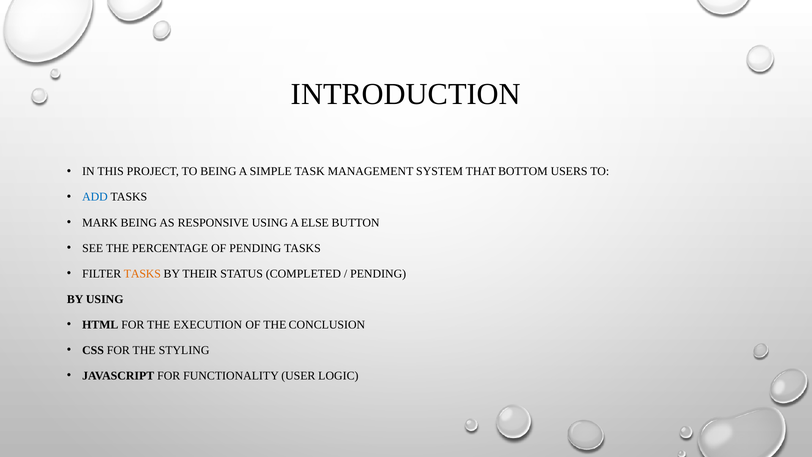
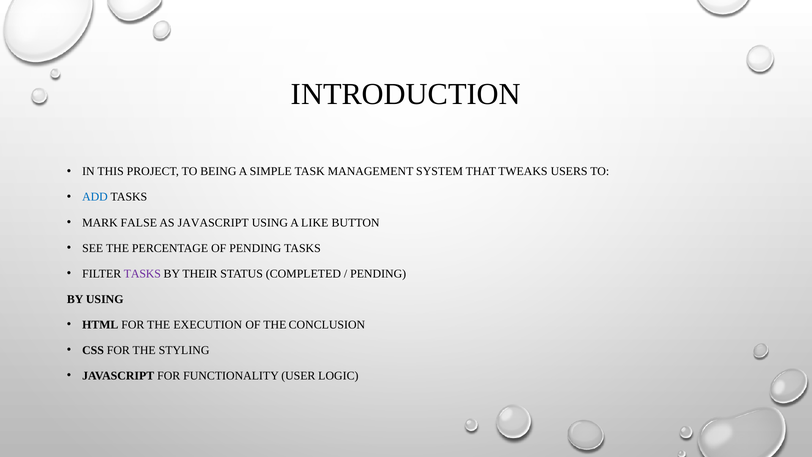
BOTTOM: BOTTOM -> TWEAKS (523, 171)
MARK BEING: BEING -> FALSE (139, 222)
AS RESPONSIVE: RESPONSIVE -> JAVASCRIPT (213, 222)
ELSE: ELSE -> LIKE (315, 222)
TASKS colour: orange -> purple (142, 273)
